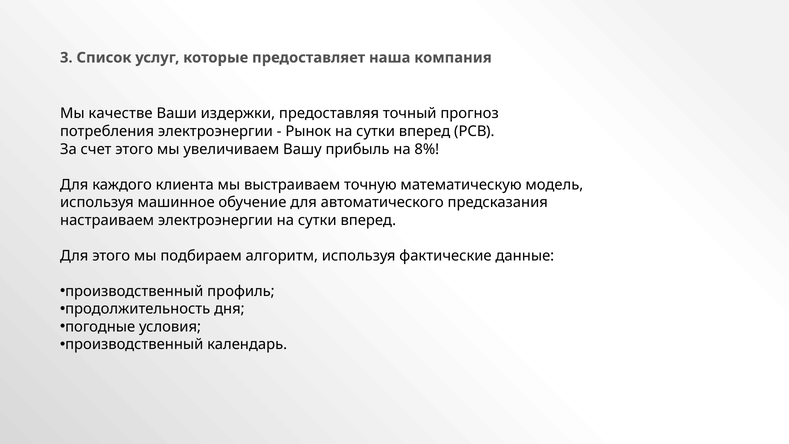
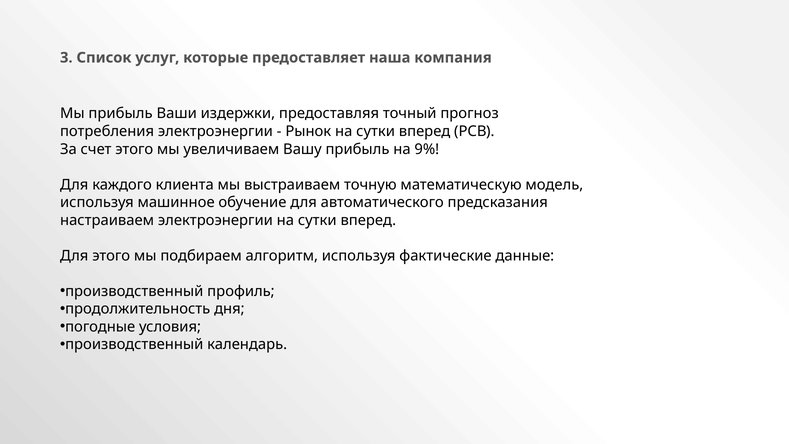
Мы качестве: качестве -> прибыль (121, 114)
8%: 8% -> 9% (427, 149)
